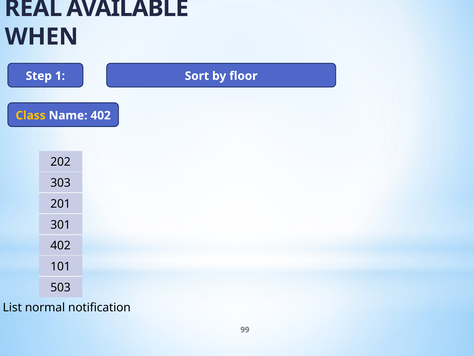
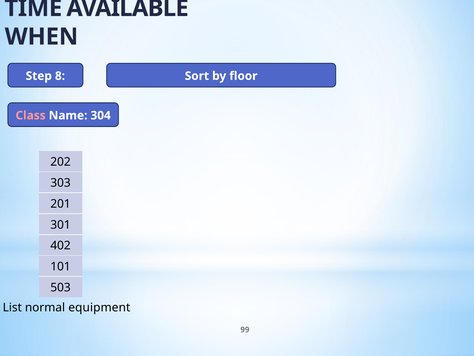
REAL: REAL -> TIME (33, 8)
1: 1 -> 8 (60, 76)
Class colour: yellow -> pink (31, 115)
Name 402: 402 -> 304 (101, 115)
notification: notification -> equipment (99, 307)
